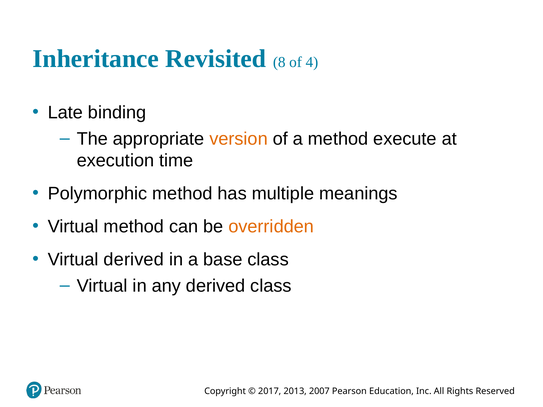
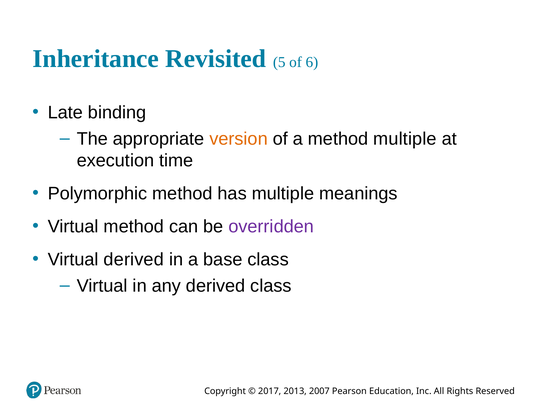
8: 8 -> 5 (279, 62)
4: 4 -> 6 (312, 62)
method execute: execute -> multiple (405, 139)
overridden colour: orange -> purple (271, 227)
